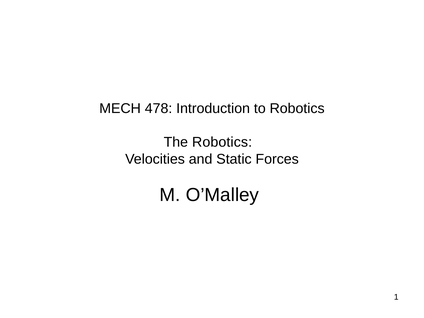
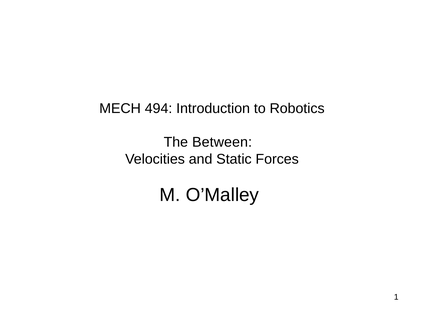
478: 478 -> 494 (159, 108)
The Robotics: Robotics -> Between (222, 142)
